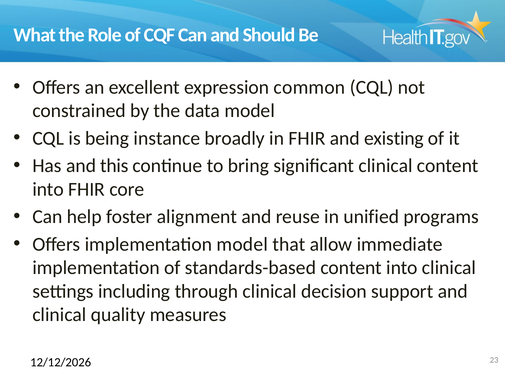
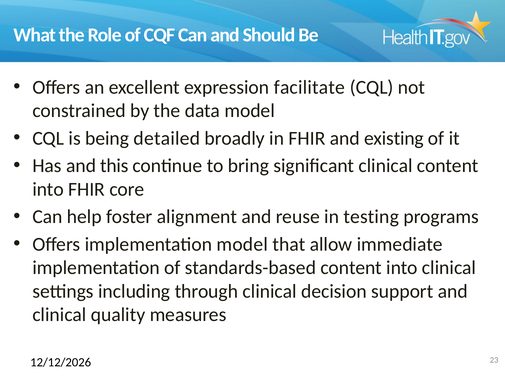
common: common -> facilitate (309, 87)
instance: instance -> detailed (167, 138)
unified: unified -> testing (371, 217)
